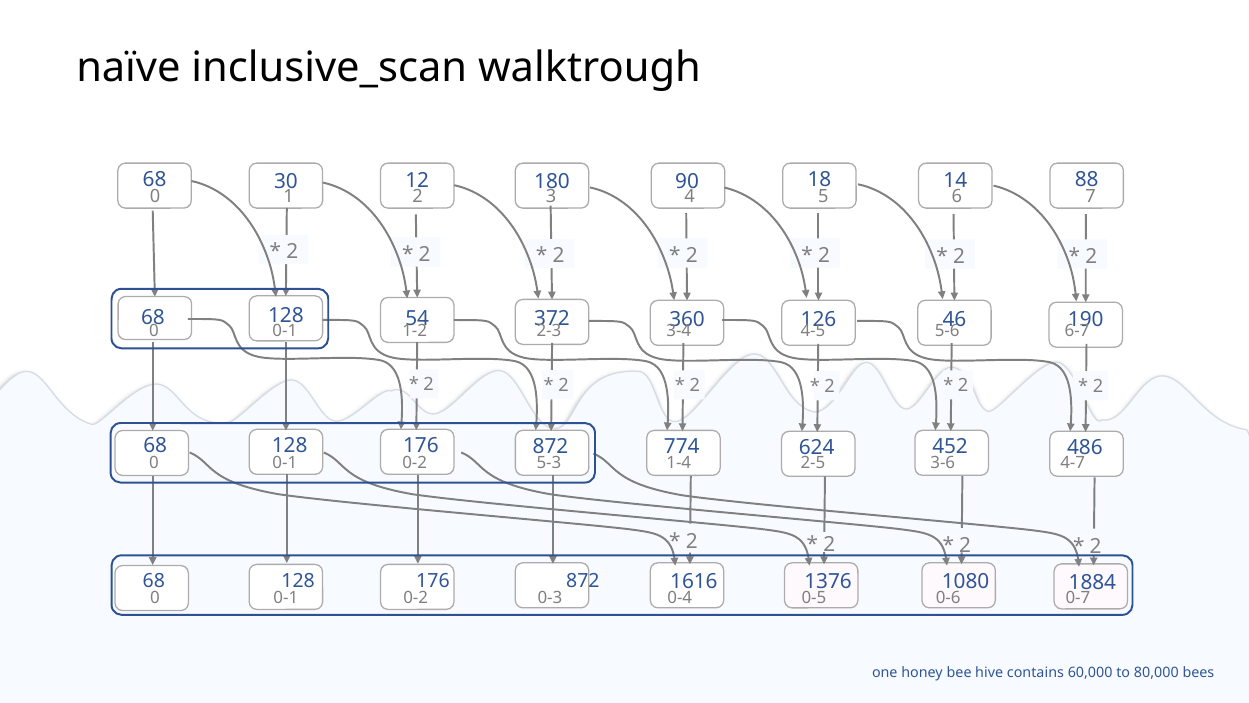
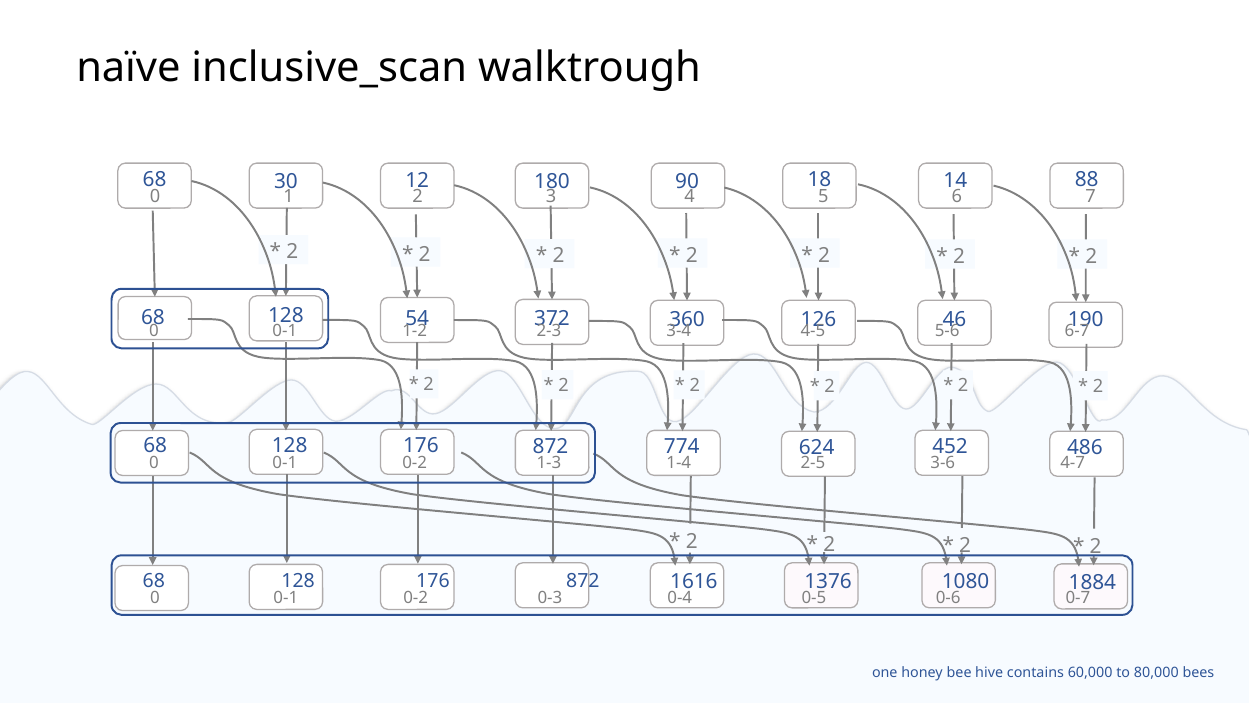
5-3: 5-3 -> 1-3 (549, 462)
